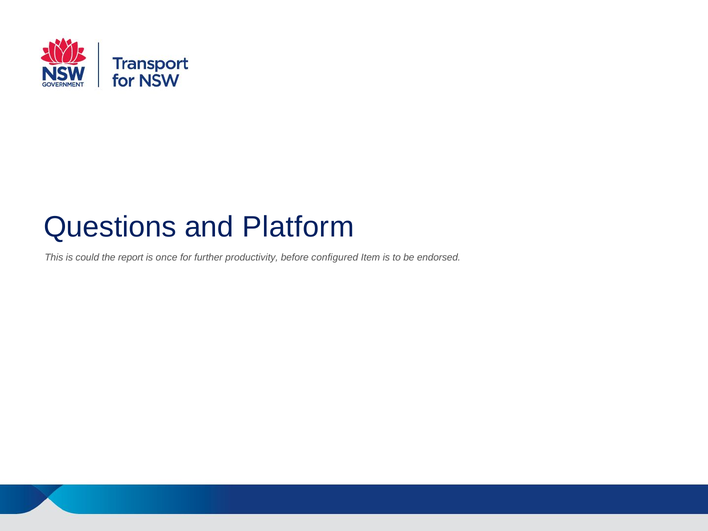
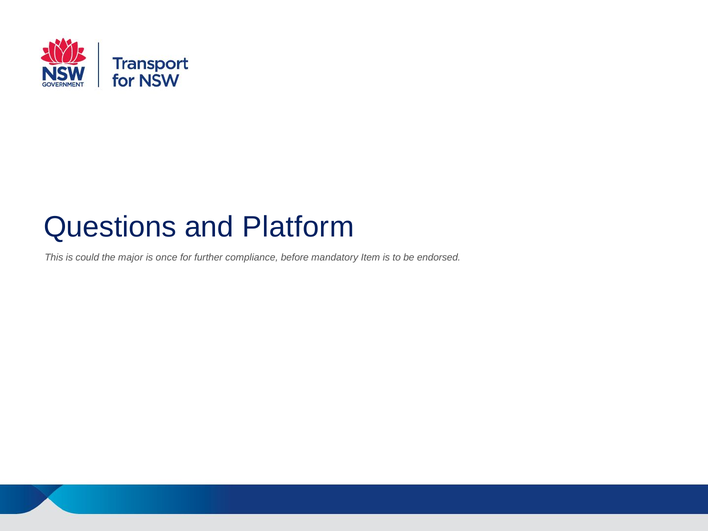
report: report -> major (131, 257)
productivity: productivity -> compliance (252, 257)
configured: configured -> mandatory (335, 257)
